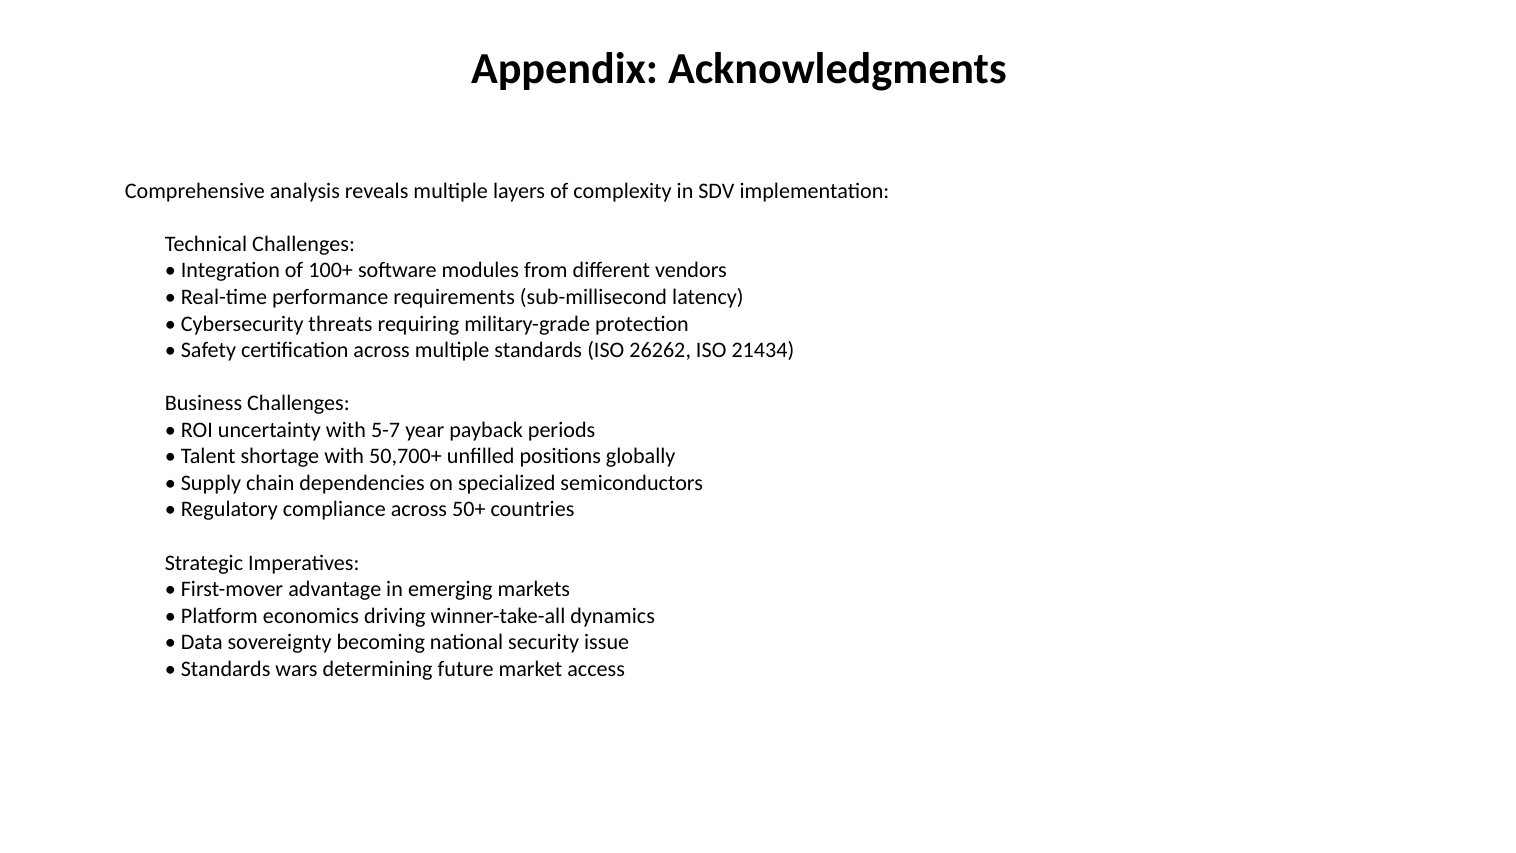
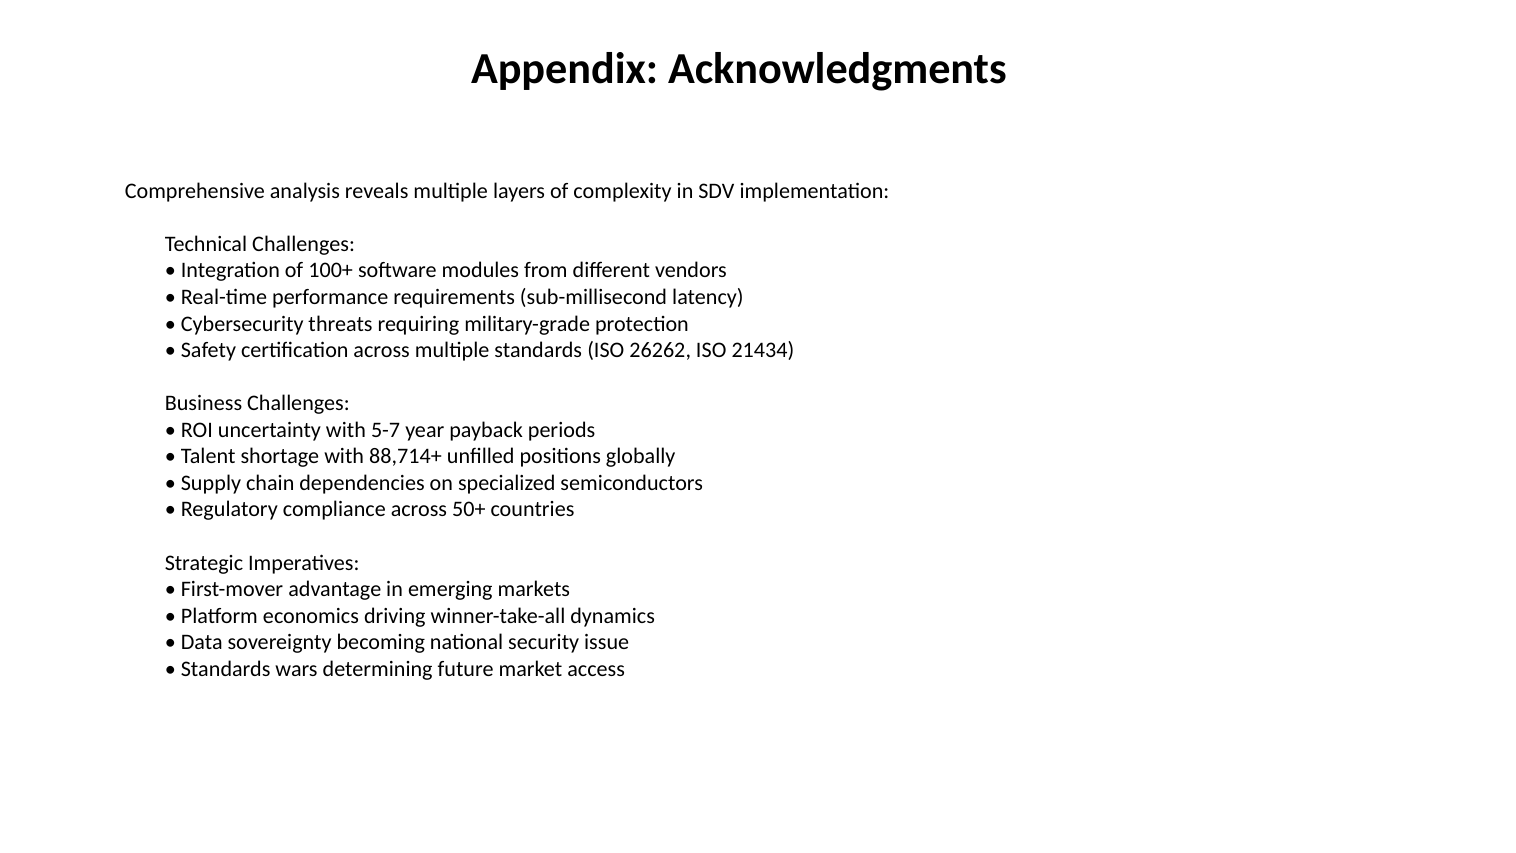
50,700+: 50,700+ -> 88,714+ (405, 456)
